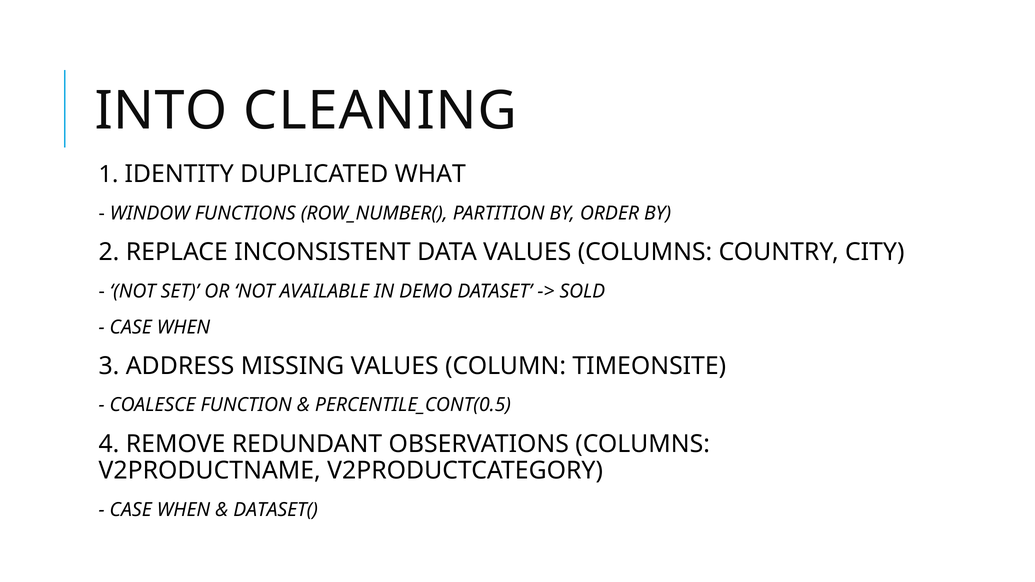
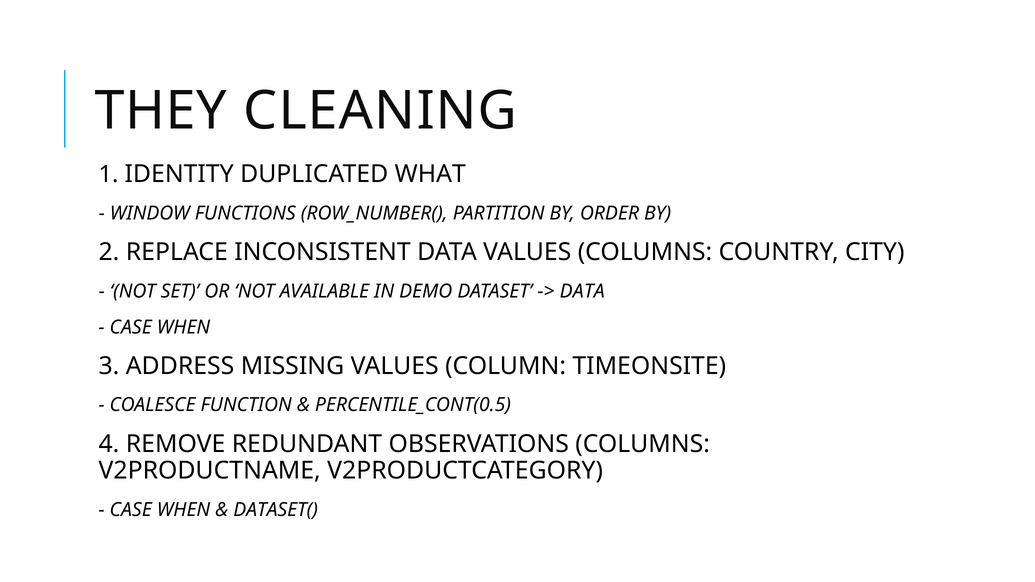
INTO: INTO -> THEY (161, 111)
SOLD: SOLD -> DATA (582, 291)
